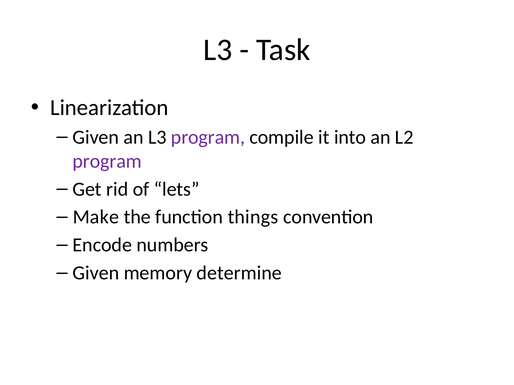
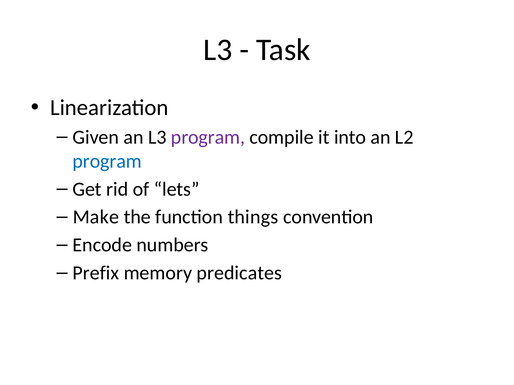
program colour: purple -> blue (107, 161)
Given: Given -> Prefix (96, 273)
determine: determine -> predicates (239, 273)
